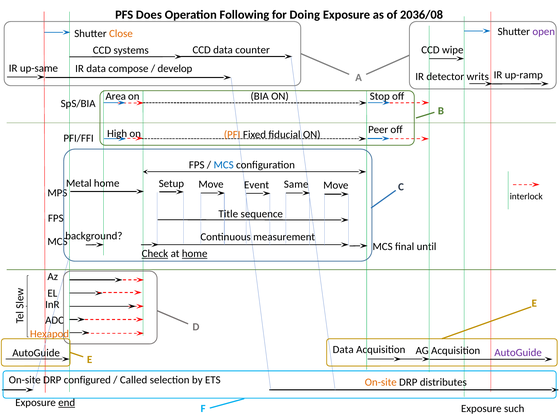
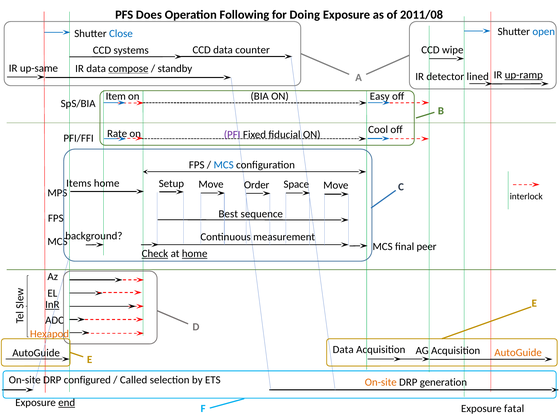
2036/08: 2036/08 -> 2011/08 (422, 15)
open colour: purple -> blue (544, 32)
Close colour: orange -> blue (121, 34)
compose underline: none -> present (128, 69)
develop: develop -> standby (175, 69)
up-ramp underline: none -> present (524, 75)
writs: writs -> lined (478, 77)
Area: Area -> Item (116, 96)
Stop: Stop -> Easy (380, 96)
PFI colour: orange -> purple (232, 135)
High: High -> Rate (117, 134)
Peer: Peer -> Cool (378, 130)
Metal: Metal -> Items (79, 183)
Same: Same -> Space (296, 184)
Event: Event -> Order (257, 185)
Title: Title -> Best (228, 214)
until: until -> peer (427, 247)
InR underline: none -> present (52, 305)
AutoGuide colour: purple -> orange (518, 353)
distributes: distributes -> generation (443, 383)
such: such -> fatal (514, 409)
